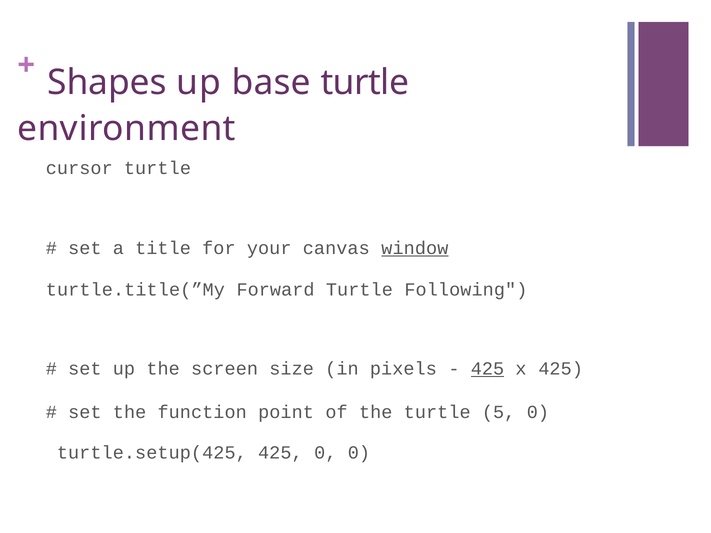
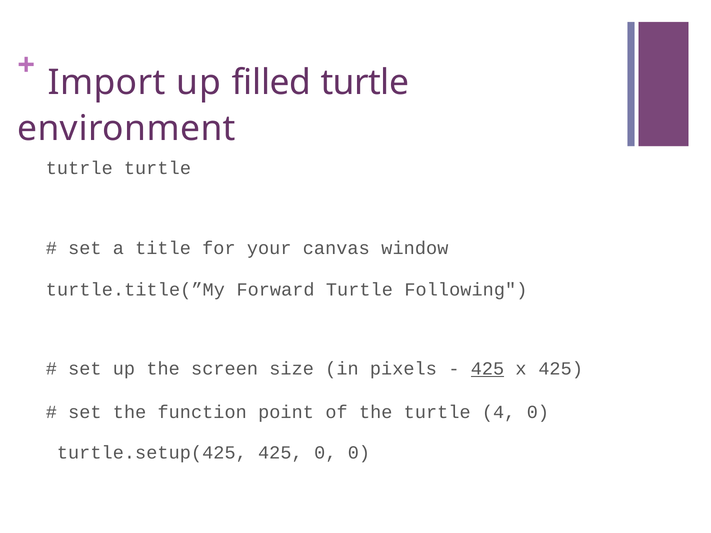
Shapes: Shapes -> Import (107, 83)
base: base -> filled (271, 83)
cursor: cursor -> tutrle (79, 168)
window underline: present -> none (415, 248)
5: 5 -> 4 (499, 413)
